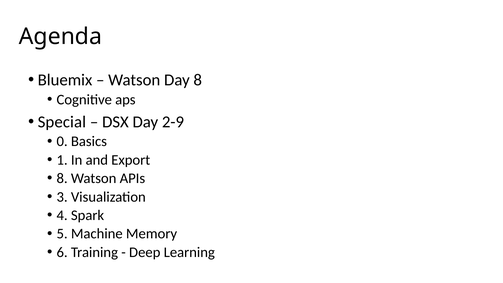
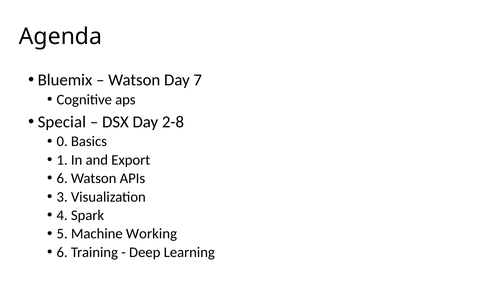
Day 8: 8 -> 7 (198, 80)
2-9: 2-9 -> 2-8 (173, 122)
8: 8 -> 6 (62, 178)
Memory: Memory -> Working (152, 234)
